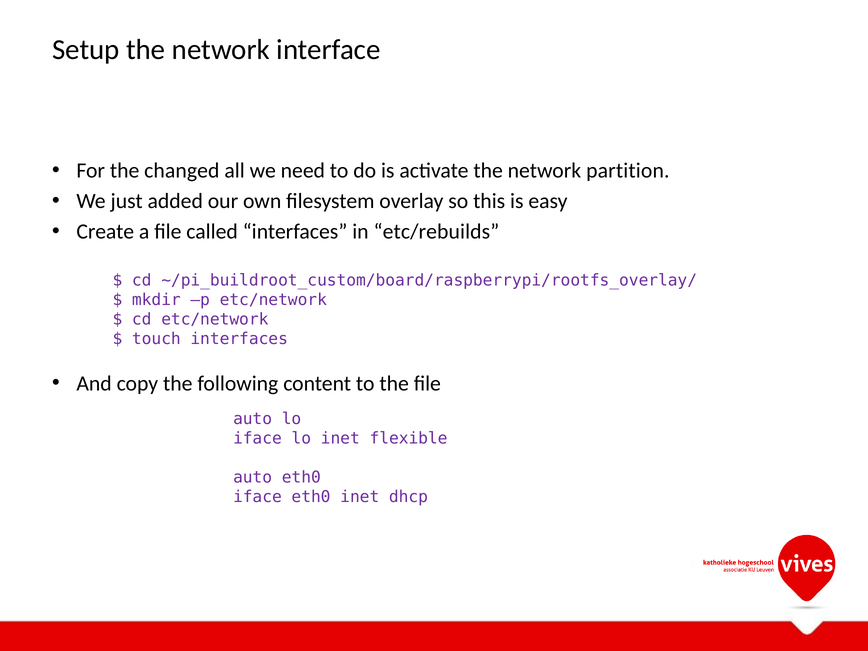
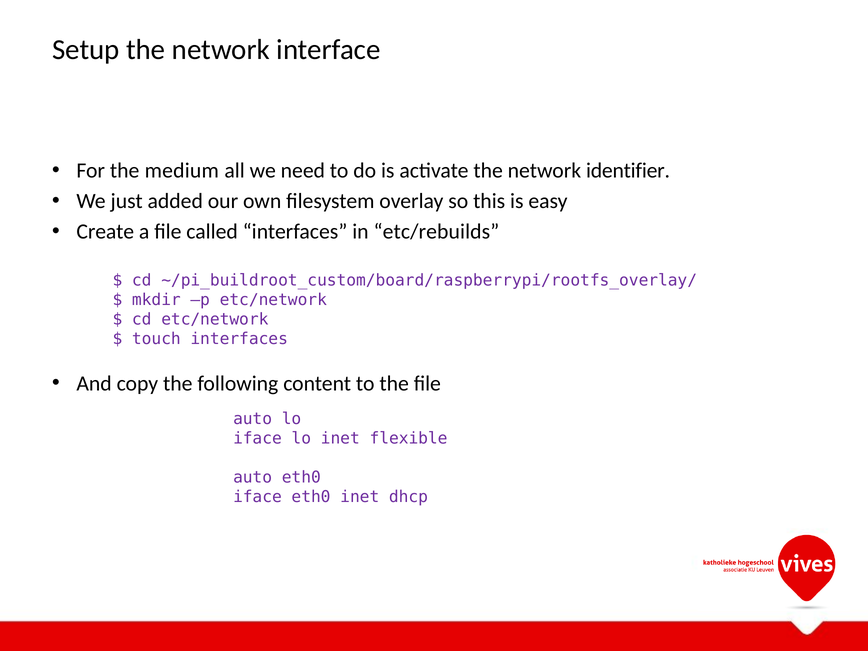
changed: changed -> medium (182, 171)
partition: partition -> identifier (628, 171)
